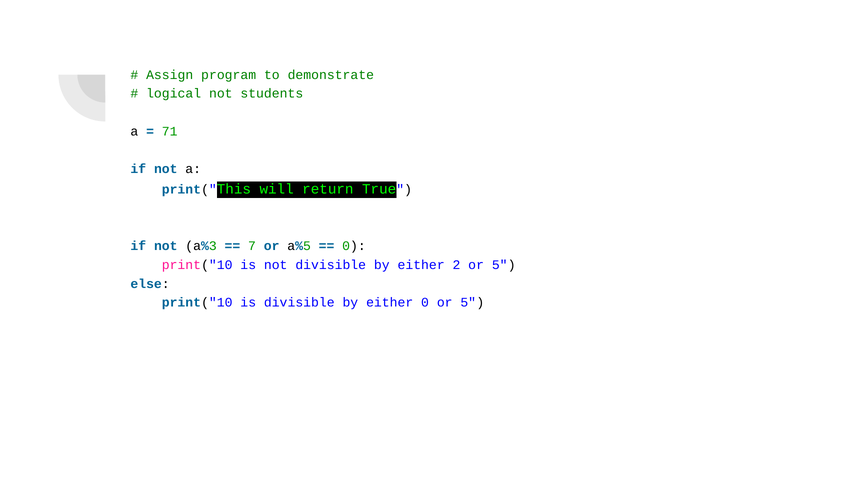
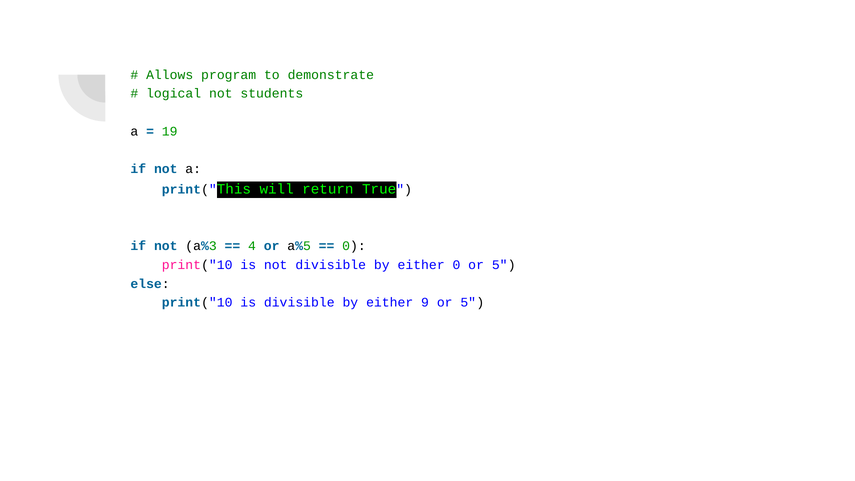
Assign: Assign -> Allows (170, 75)
71: 71 -> 19 (170, 131)
7: 7 -> 4 (252, 246)
either 2: 2 -> 0 (456, 265)
either 0: 0 -> 9 (425, 303)
